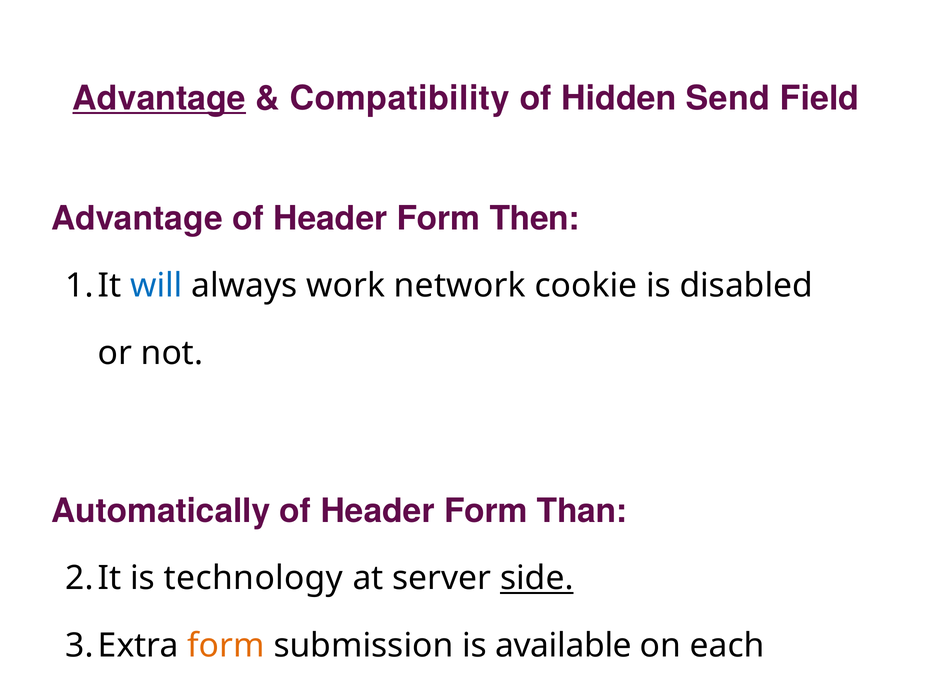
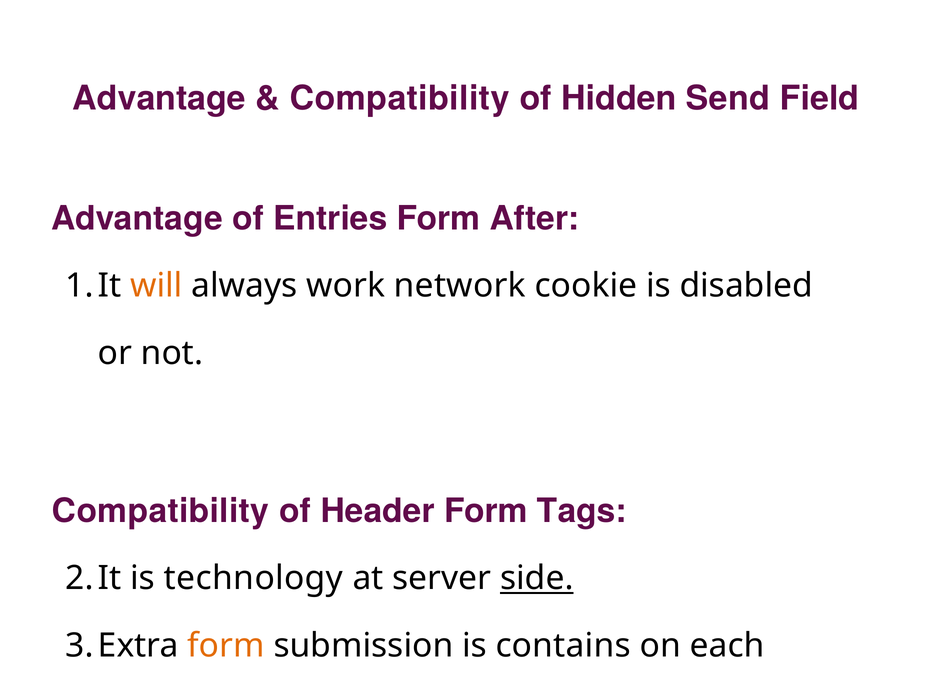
Advantage underline: present -> none (159, 99)
Advantage of Header: Header -> Entries (330, 219)
Then: Then -> After (535, 219)
will colour: blue -> orange (156, 286)
Automatically: Automatically -> Compatibility (161, 511)
Than: Than -> Tags (582, 511)
available: available -> contains (563, 646)
